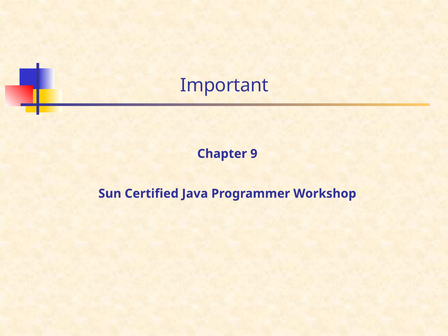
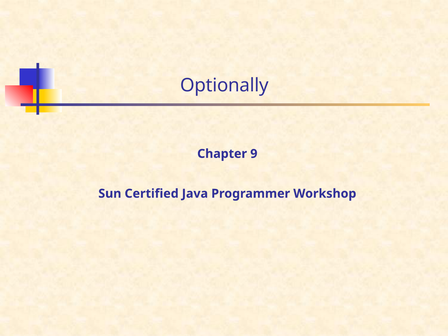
Important: Important -> Optionally (224, 85)
